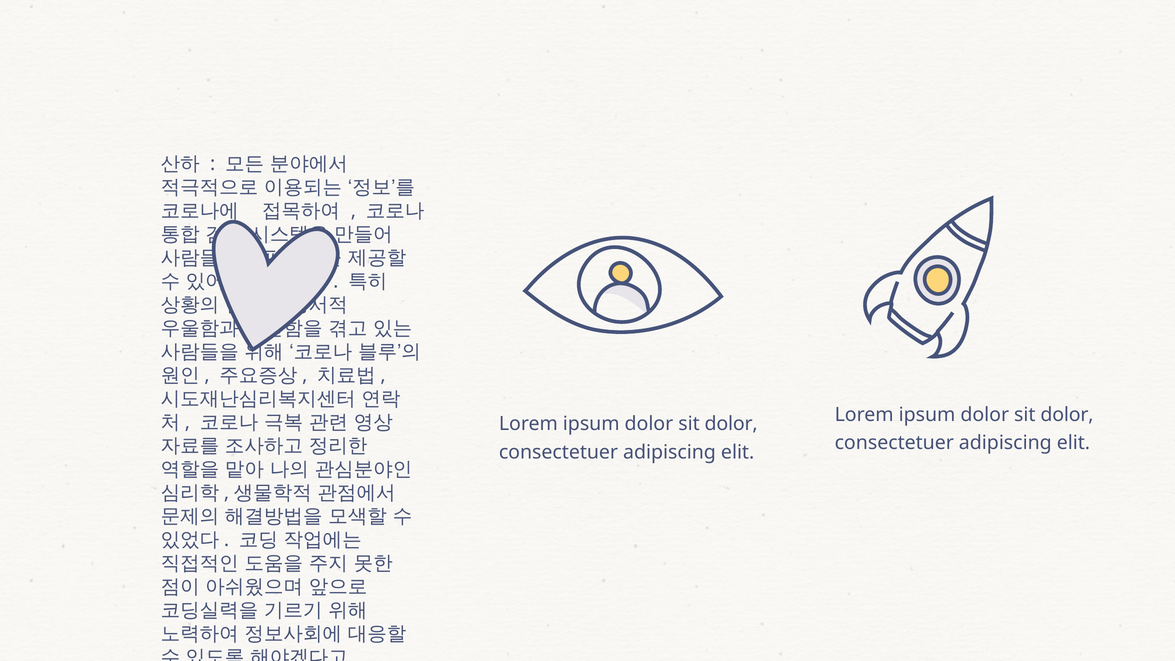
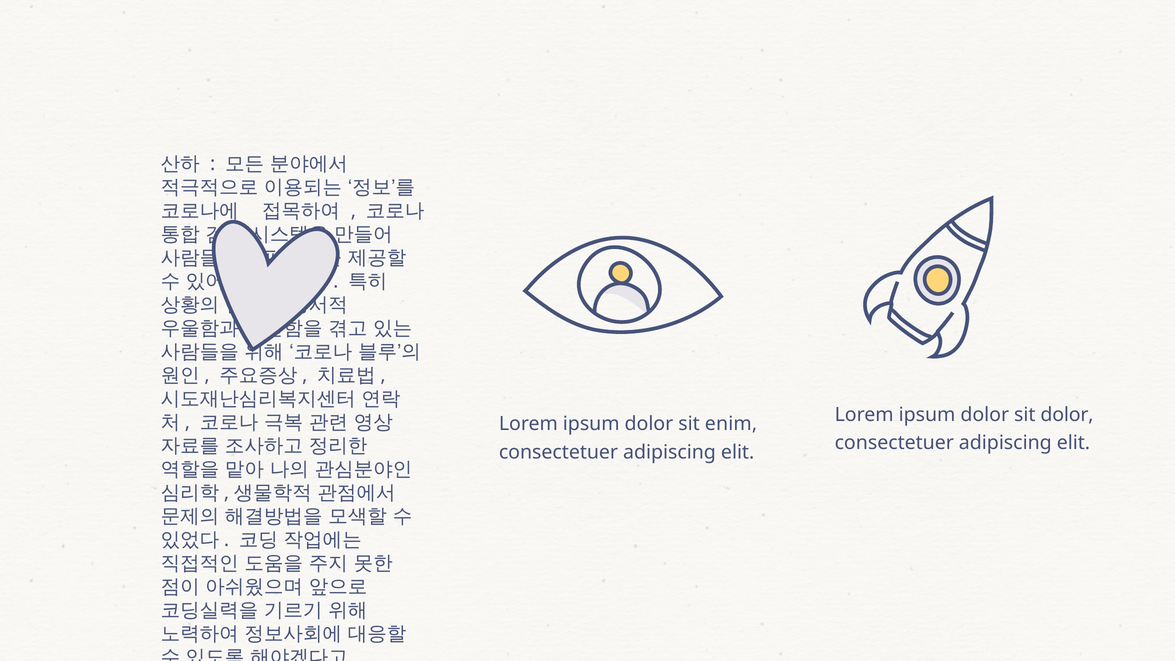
dolor: dolor -> enim (731, 424)
